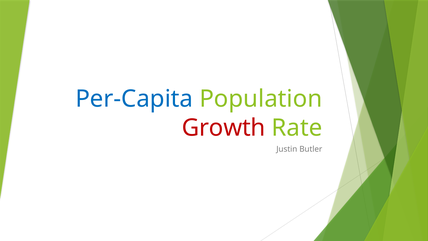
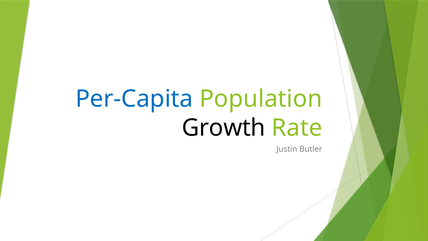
Growth colour: red -> black (224, 128)
